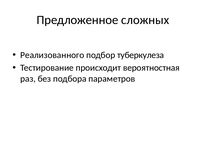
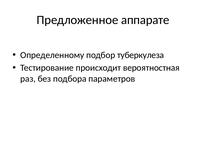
сложных: сложных -> аппарате (145, 20)
Реализованного: Реализованного -> Определенному (52, 55)
